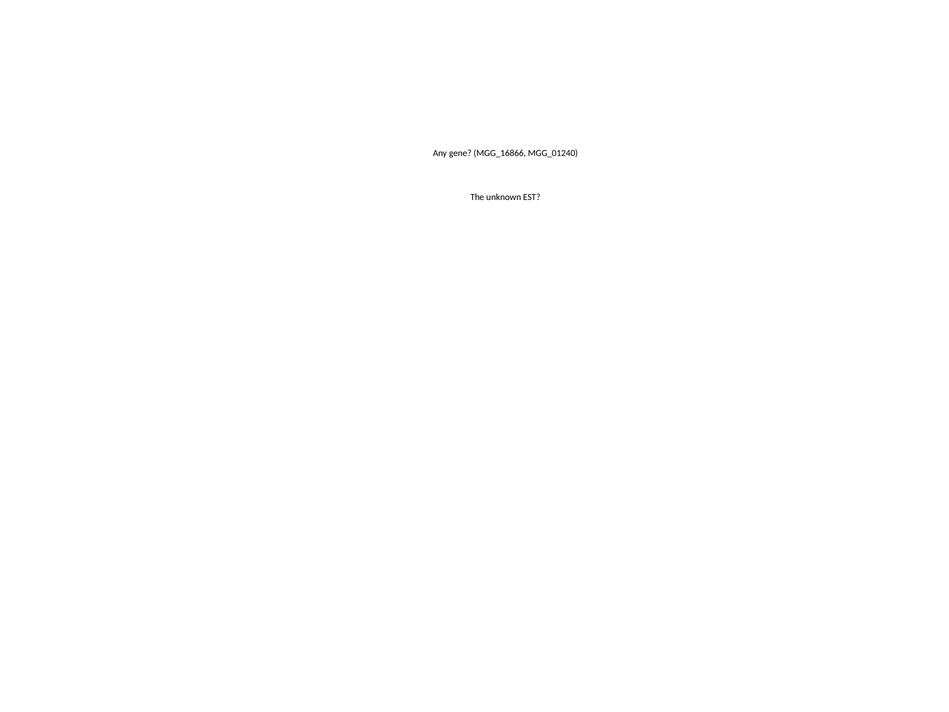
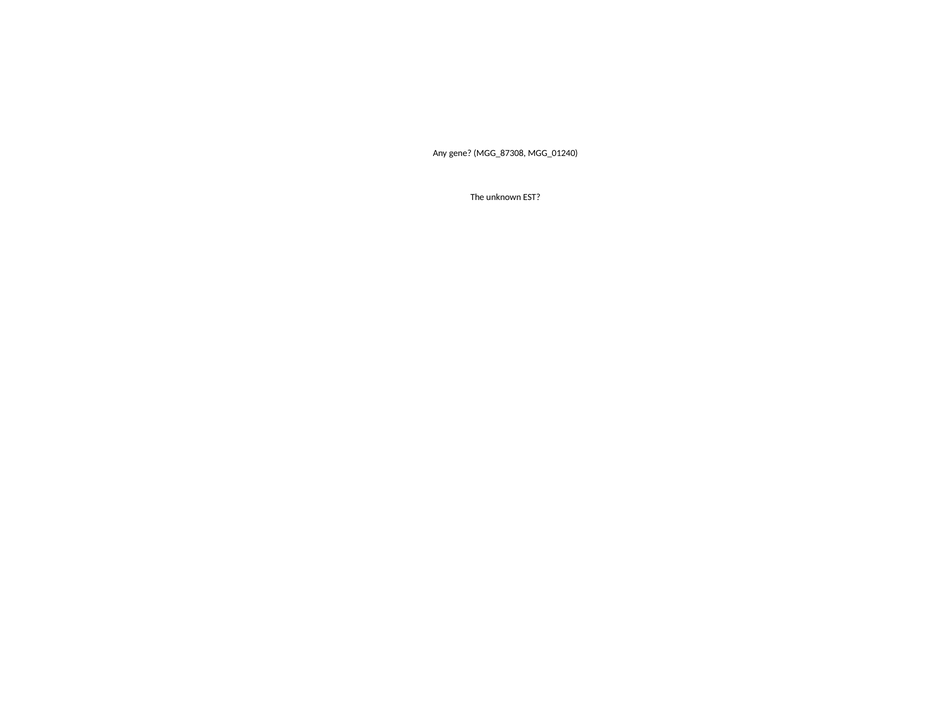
MGG_16866: MGG_16866 -> MGG_87308 (500, 153)
